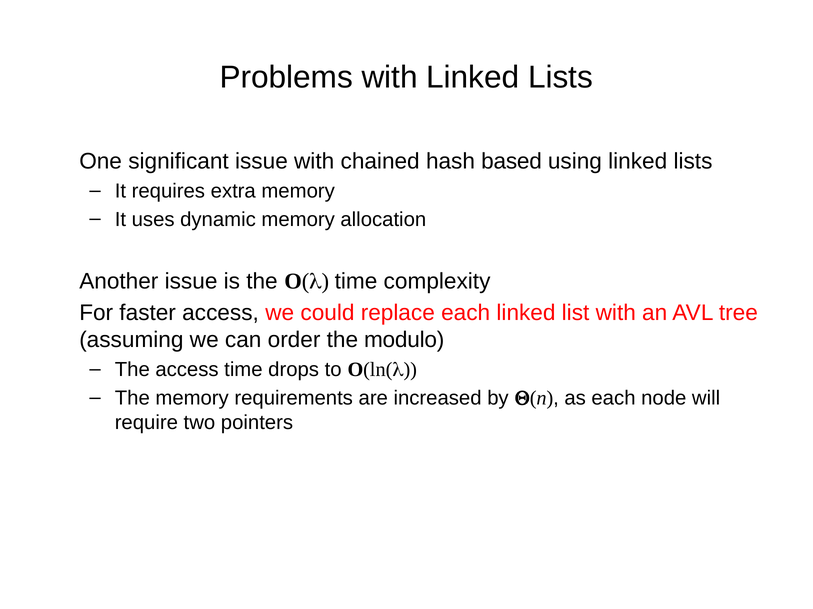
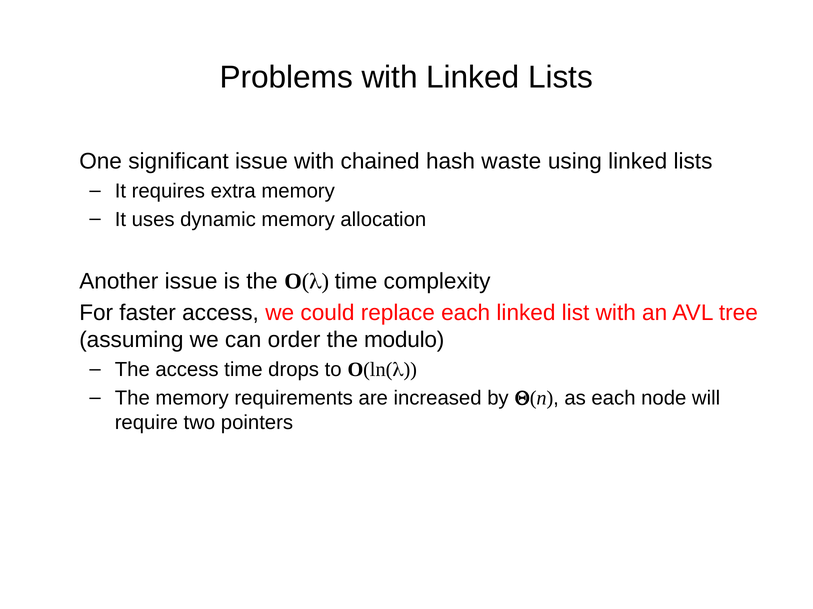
based: based -> waste (511, 161)
